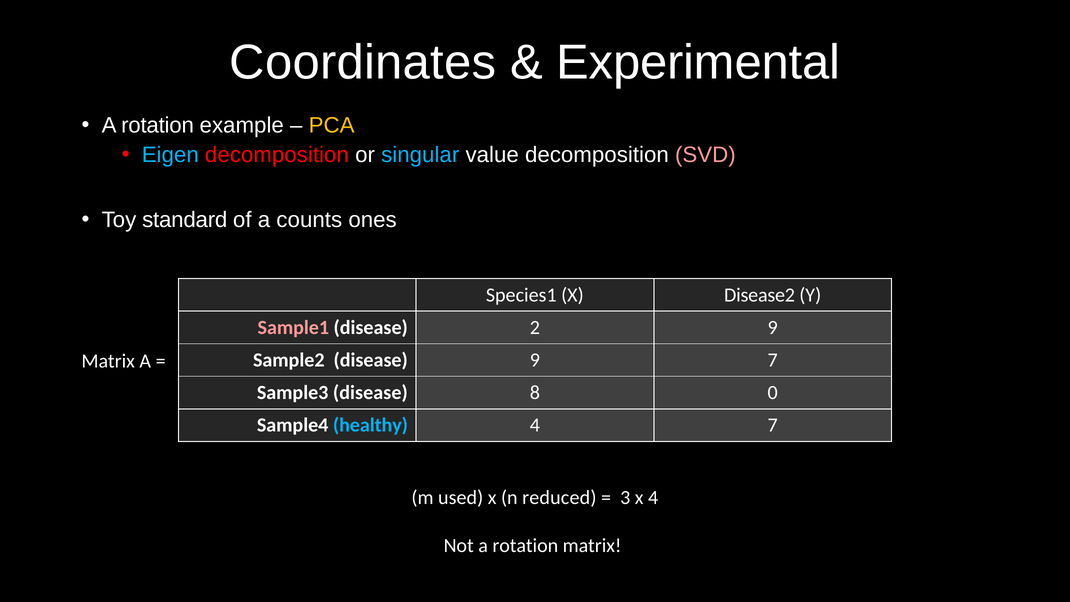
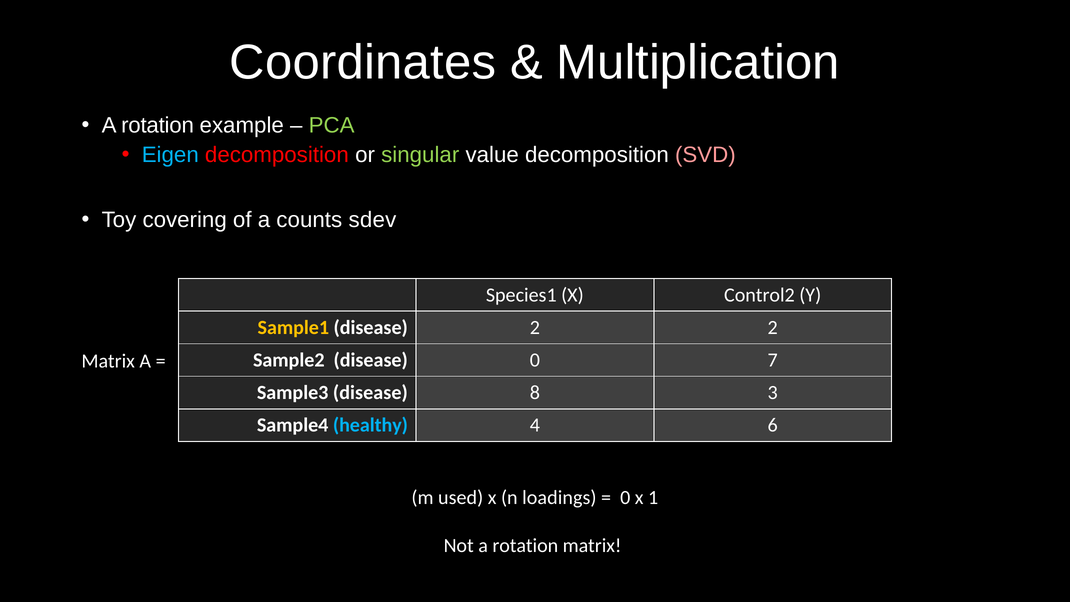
Experimental: Experimental -> Multiplication (698, 63)
PCA colour: yellow -> light green (332, 125)
singular colour: light blue -> light green (420, 155)
standard: standard -> covering (185, 220)
ones: ones -> sdev (372, 220)
Disease2: Disease2 -> Control2 (759, 295)
Sample1 colour: pink -> yellow (293, 328)
2 9: 9 -> 2 (773, 328)
disease 9: 9 -> 0 (535, 360)
0: 0 -> 3 (773, 393)
4 7: 7 -> 6 (773, 425)
reduced: reduced -> loadings (559, 497)
3: 3 -> 0 (625, 497)
x 4: 4 -> 1 (653, 497)
